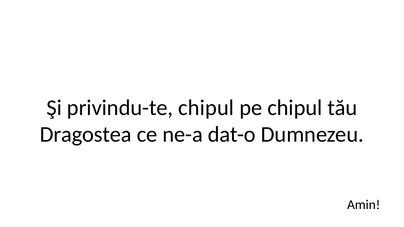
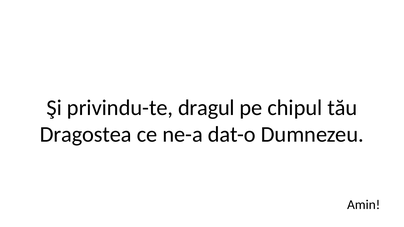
privindu-te chipul: chipul -> dragul (206, 108)
